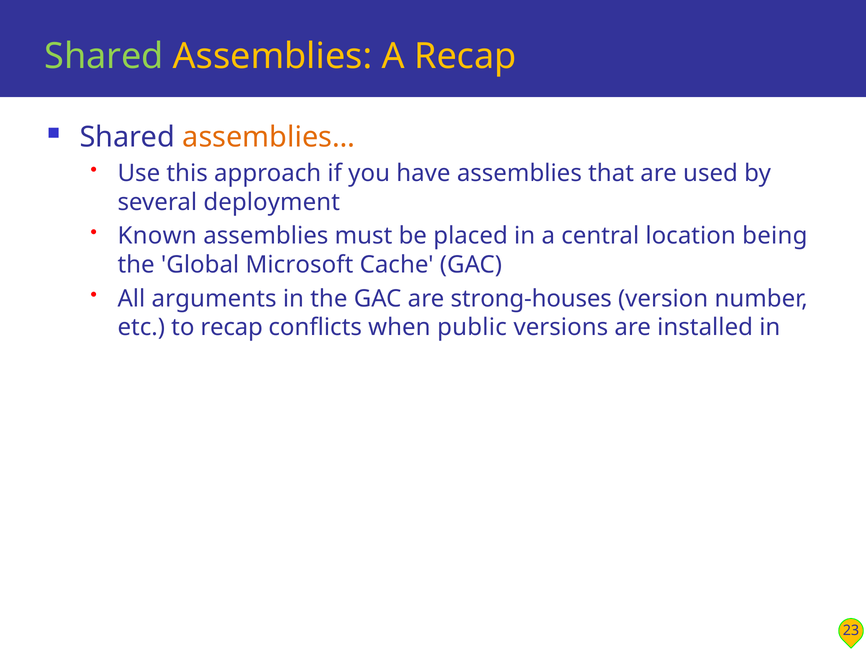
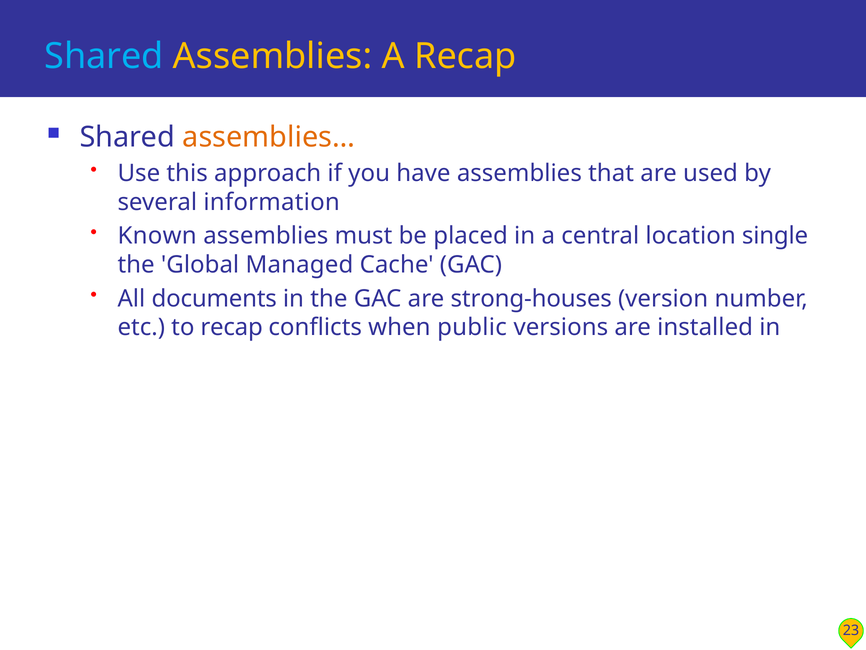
Shared colour: light green -> light blue (104, 57)
deployment: deployment -> information (272, 202)
being: being -> single (775, 236)
Microsoft: Microsoft -> Managed (299, 265)
arguments: arguments -> documents (214, 298)
